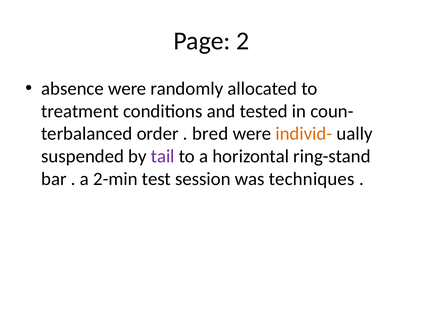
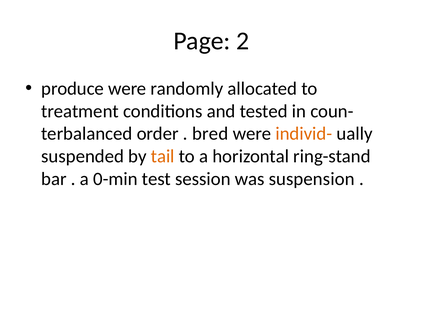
absence: absence -> produce (73, 89)
tail colour: purple -> orange (163, 156)
2-min: 2-min -> 0-min (115, 179)
techniques: techniques -> suspension (312, 179)
